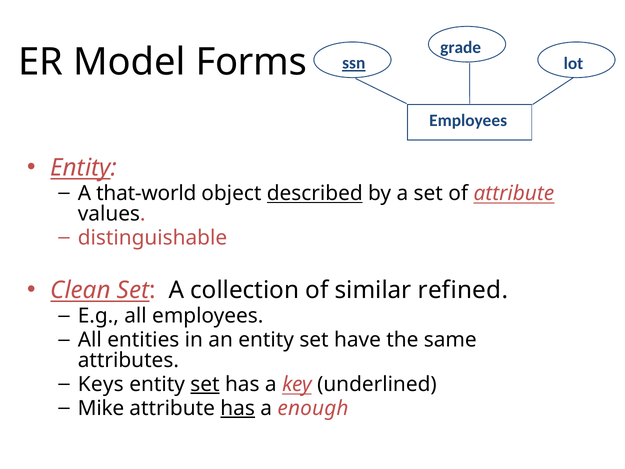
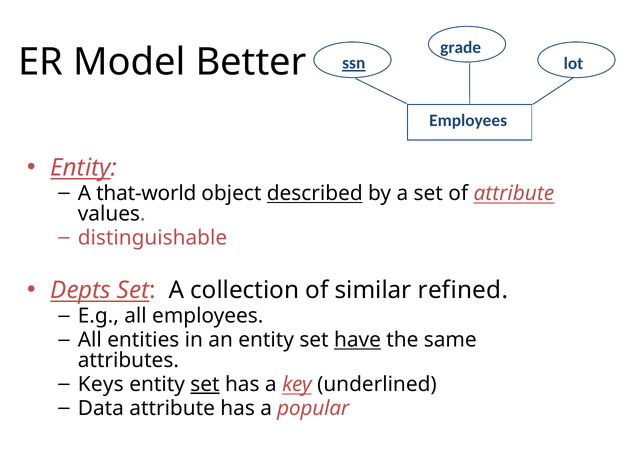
Forms: Forms -> Better (251, 62)
Clean: Clean -> Depts (81, 290)
have underline: none -> present (357, 340)
Mike: Mike -> Data (101, 408)
has underline: present -> none (238, 408)
enough: enough -> popular (313, 408)
